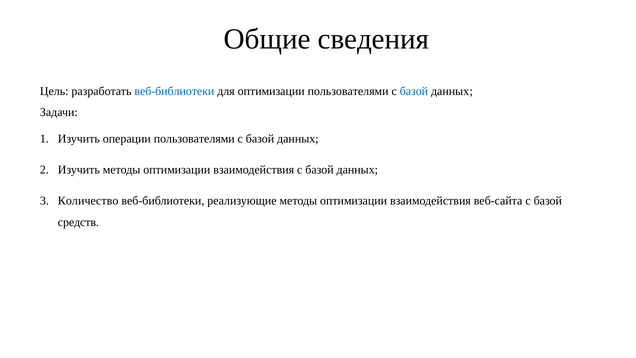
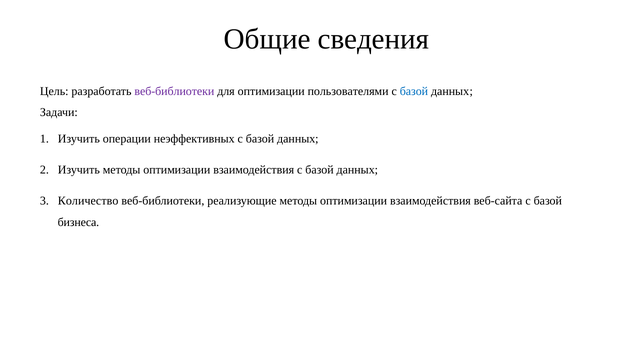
веб-библиотеки colour: blue -> purple (174, 91)
операции пользователями: пользователями -> неэффективных (194, 139)
средств: средств -> бизнеса (78, 222)
